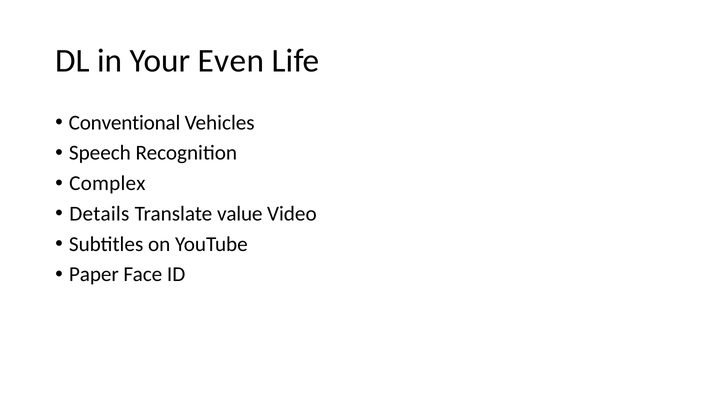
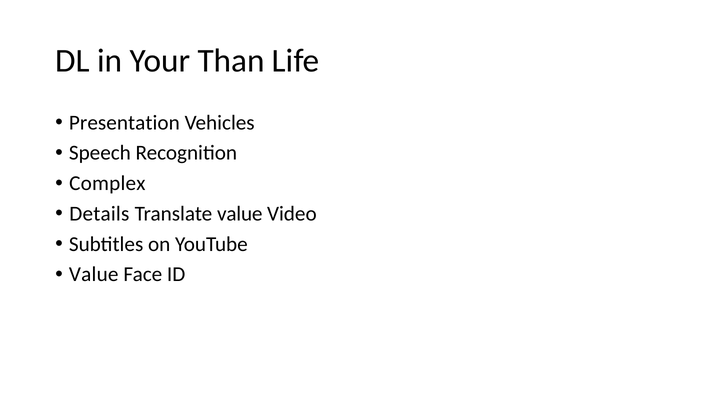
Even: Even -> Than (231, 61)
Conventional: Conventional -> Presentation (124, 123)
Paper: Paper -> Value (94, 275)
